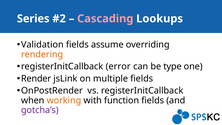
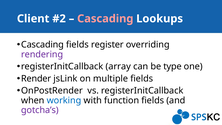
Series: Series -> Client (33, 19)
Validation: Validation -> Cascading (42, 45)
assume: assume -> register (107, 45)
rendering colour: orange -> purple (42, 54)
error: error -> array (118, 66)
working colour: orange -> blue (64, 100)
